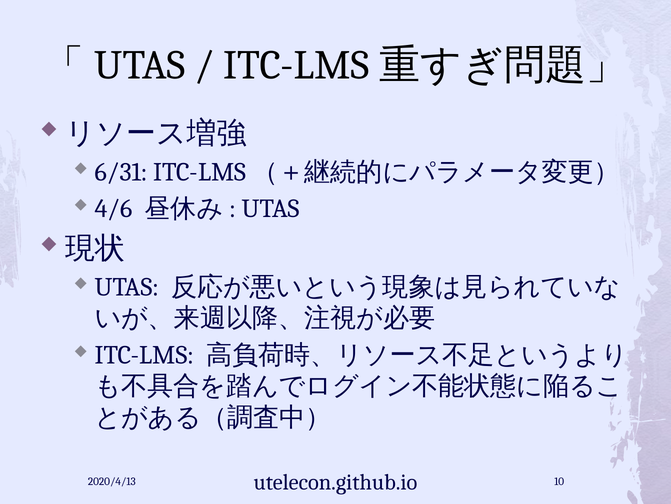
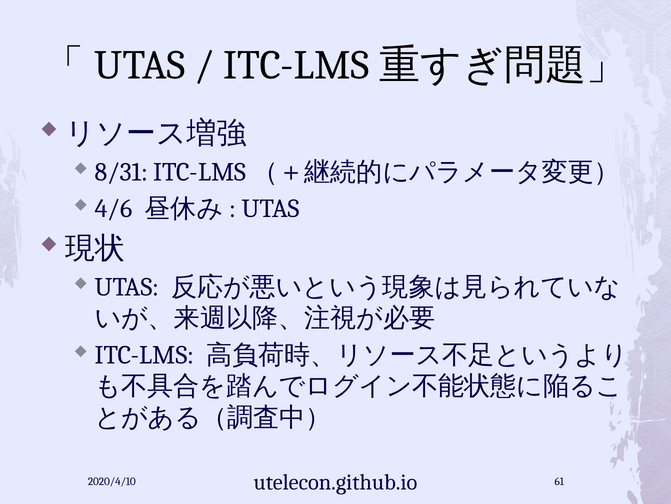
6/31: 6/31 -> 8/31 (121, 172)
2020/4/13: 2020/4/13 -> 2020/4/10 (112, 481)
10: 10 -> 61 (559, 481)
